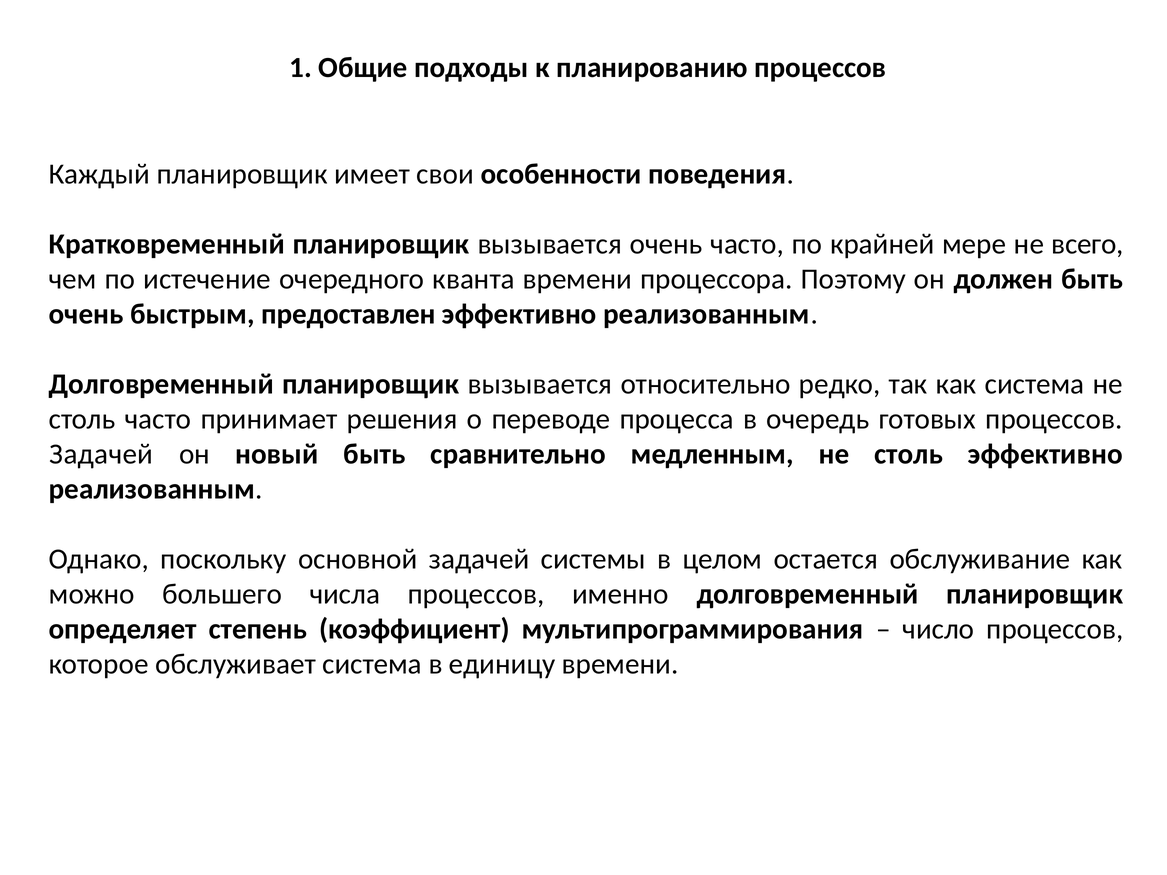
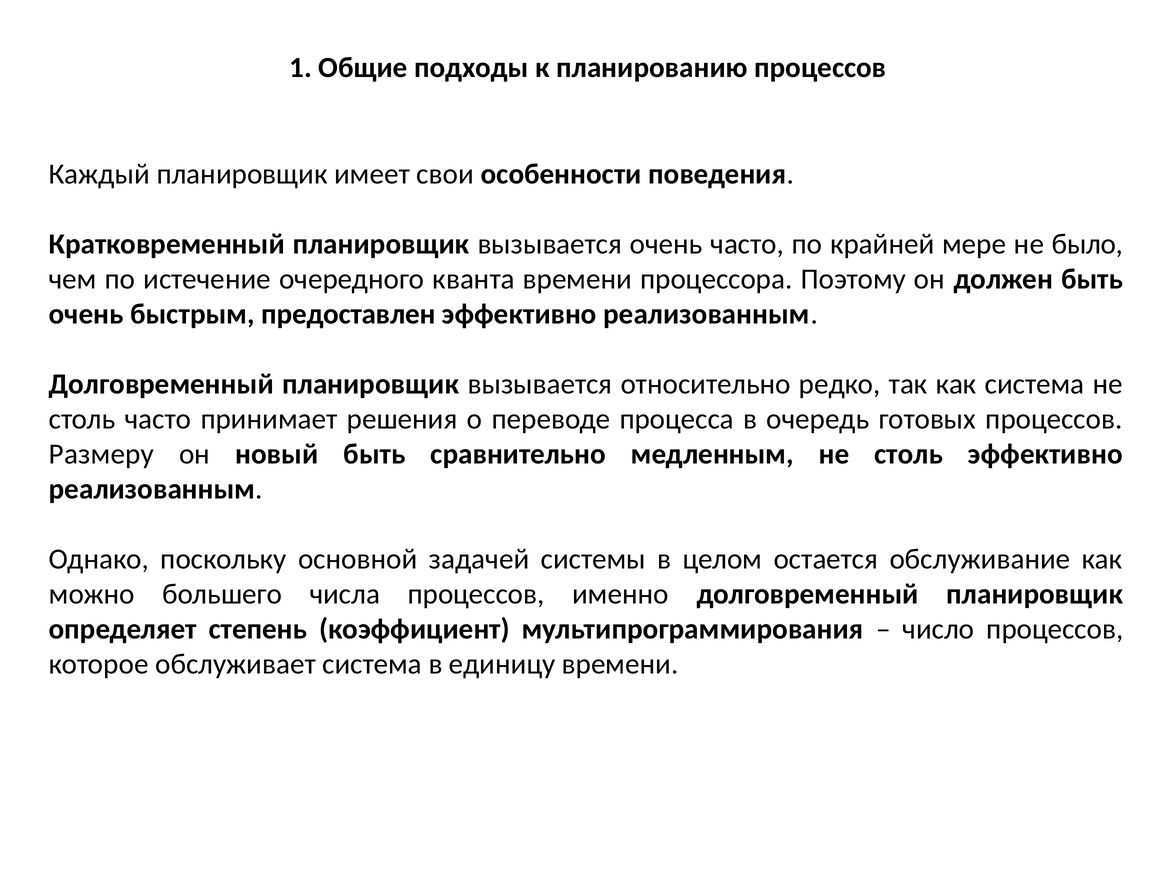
всего: всего -> было (1087, 244)
Задачей: Задачей -> Размеру (101, 454)
